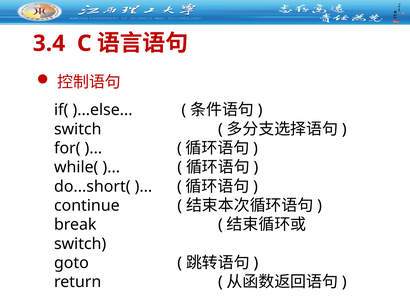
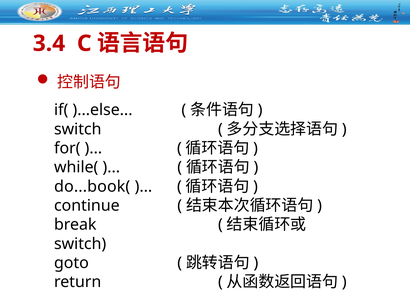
do...short(: do...short( -> do...book( (92, 187)
